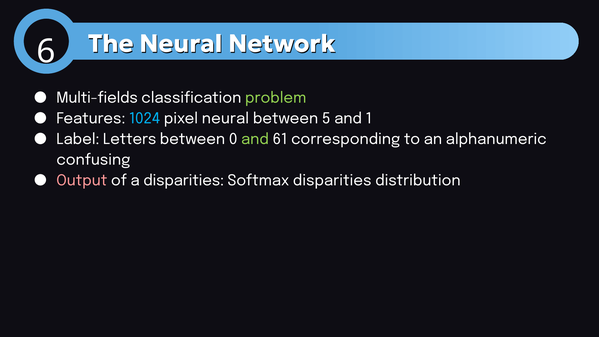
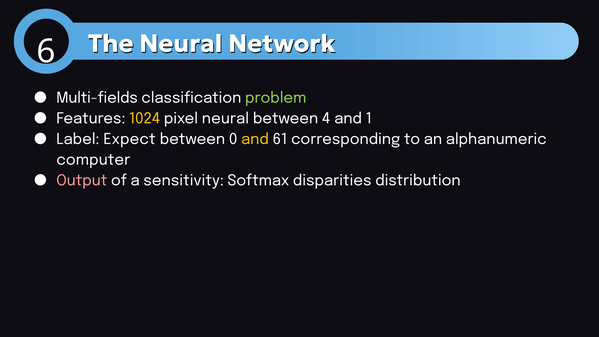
1024 colour: light blue -> yellow (145, 119)
5: 5 -> 4 (326, 119)
Letters: Letters -> Expect (130, 139)
and colour: light green -> yellow (255, 139)
confusing: confusing -> computer (93, 160)
a disparities: disparities -> sensitivity (184, 181)
